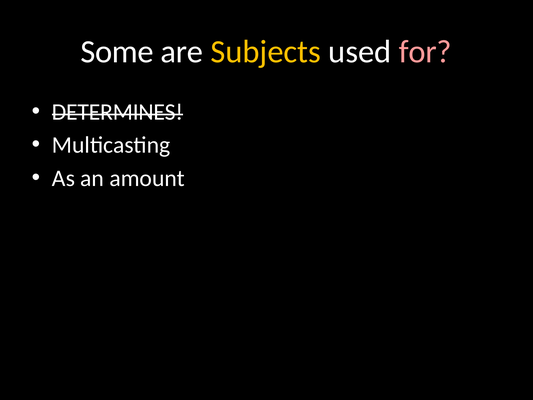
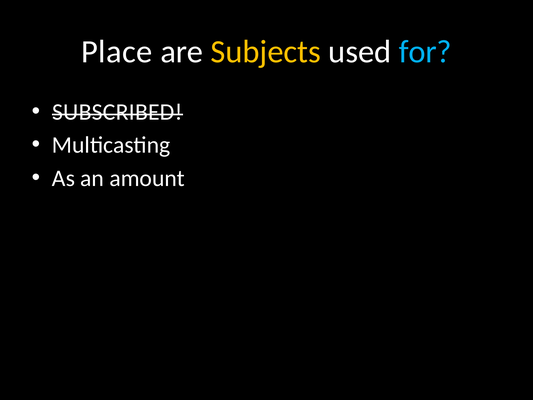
Some: Some -> Place (117, 52)
for colour: pink -> light blue (425, 52)
DETERMINES: DETERMINES -> SUBSCRIBED (117, 112)
